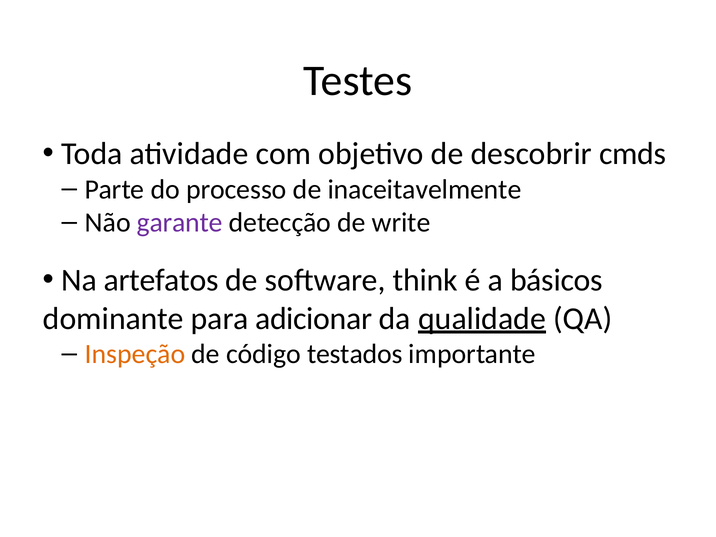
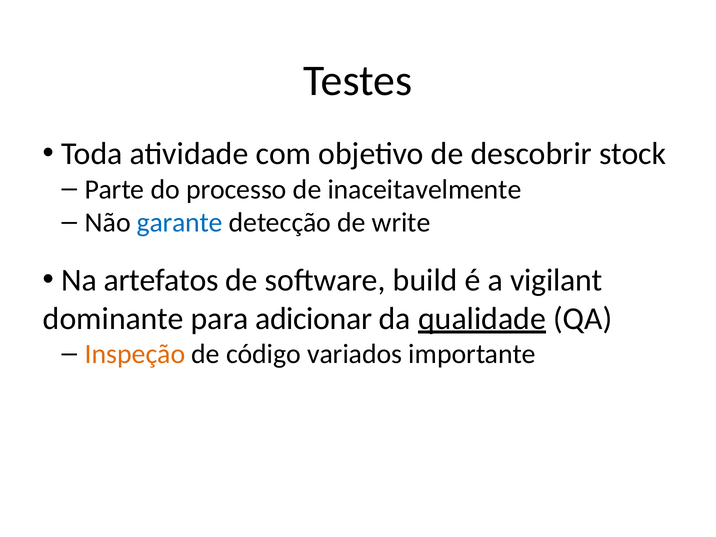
cmds: cmds -> stock (633, 154)
garante colour: purple -> blue (180, 223)
think: think -> build (425, 280)
básicos: básicos -> vigilant (556, 280)
testados: testados -> variados (355, 354)
